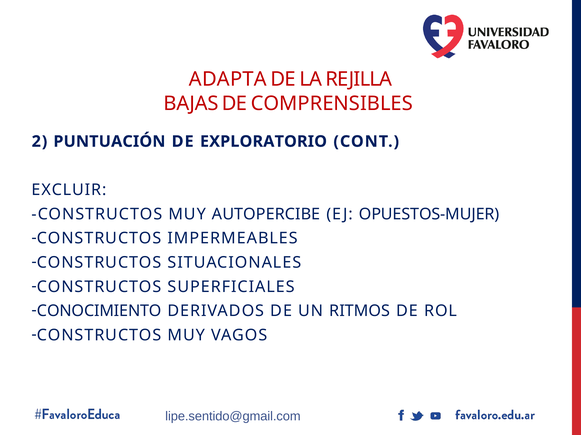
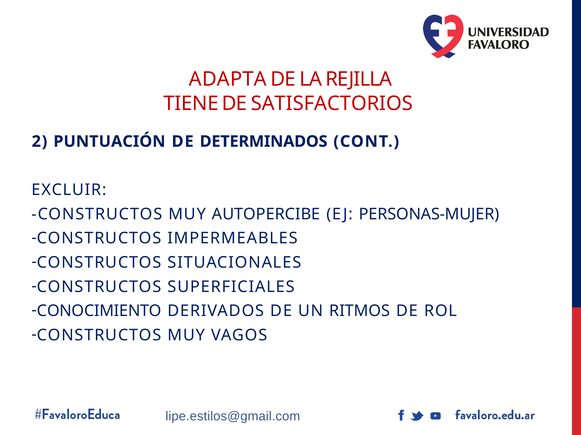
BAJAS: BAJAS -> TIENE (191, 104)
COMPRENSIBLES: COMPRENSIBLES -> SATISFACTORIOS (332, 104)
EXPLORATORIO: EXPLORATORIO -> DETERMINADOS (264, 142)
OPUESTOS-MUJER: OPUESTOS-MUJER -> PERSONAS-MUJER (429, 214)
lipe.sentido@gmail.com: lipe.sentido@gmail.com -> lipe.estilos@gmail.com (233, 417)
